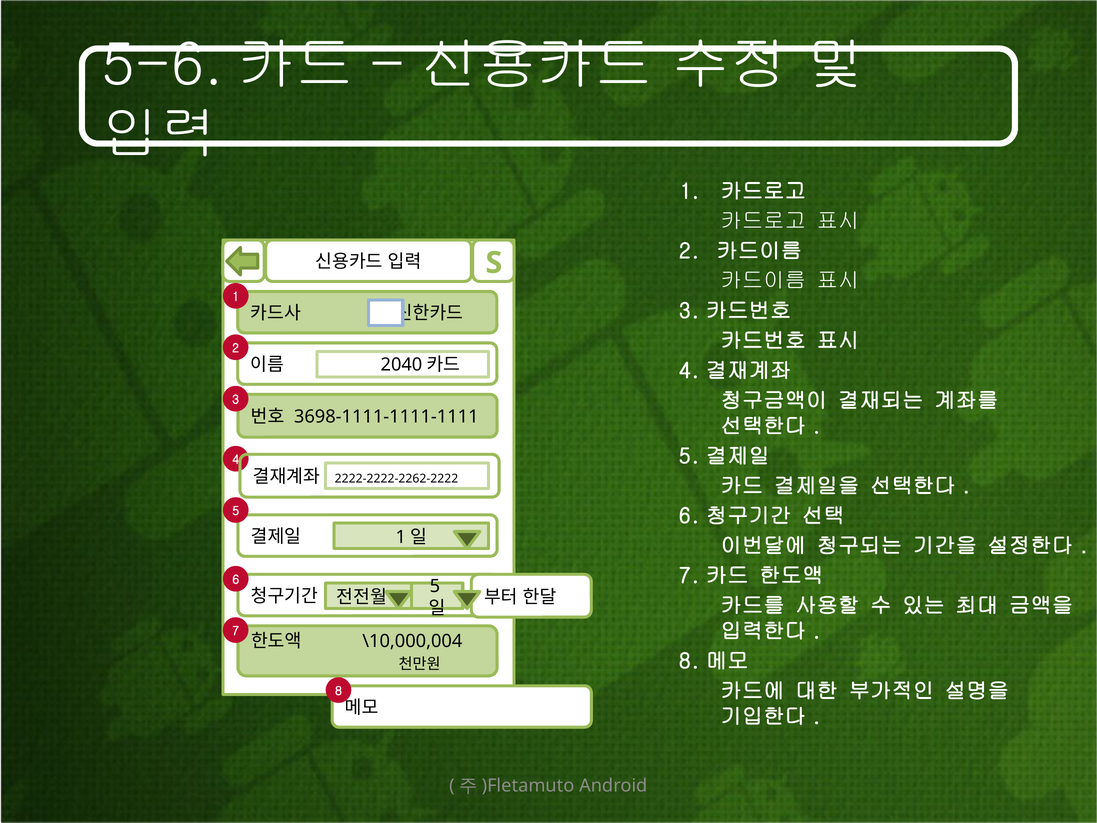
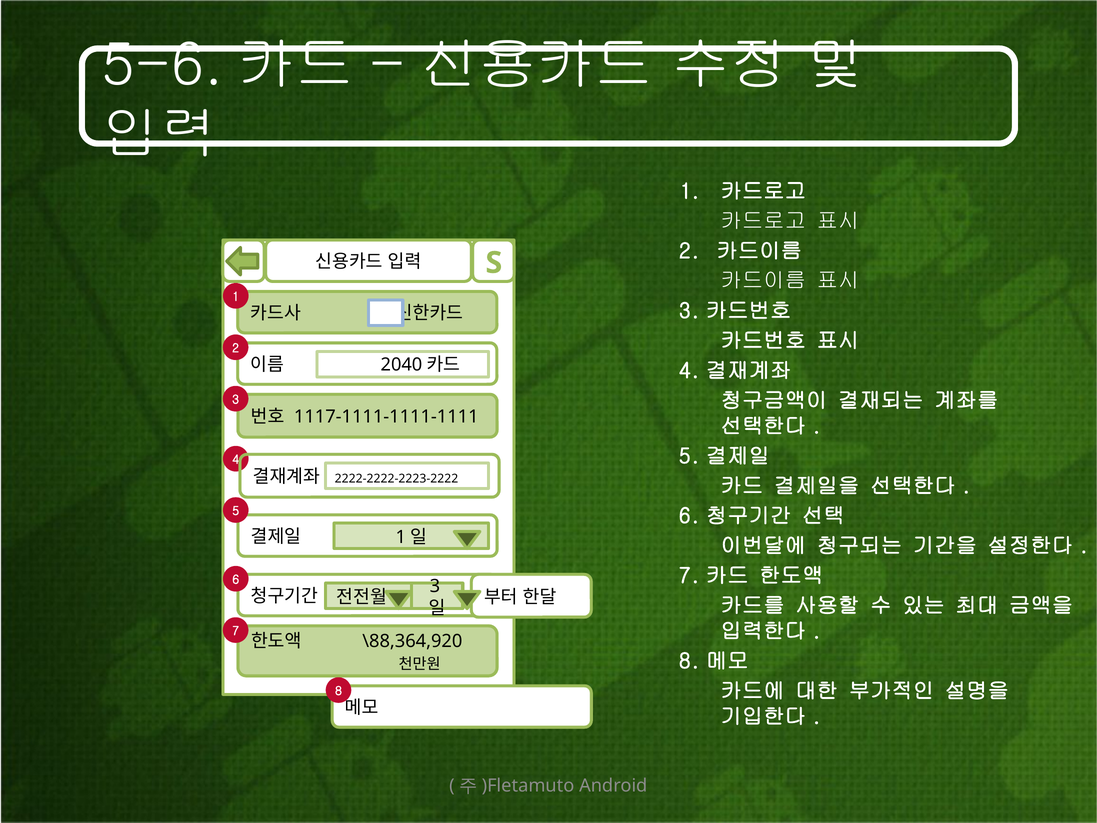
3698-1111-1111-1111: 3698-1111-1111-1111 -> 1117-1111-1111-1111 (386, 417)
2222-2222-2262-2222: 2222-2222-2262-2222 -> 2222-2222-2223-2222 (397, 479)
5: 5 -> 3 (435, 586)
\10,000,004: \10,000,004 -> \88,364,920 (412, 641)
